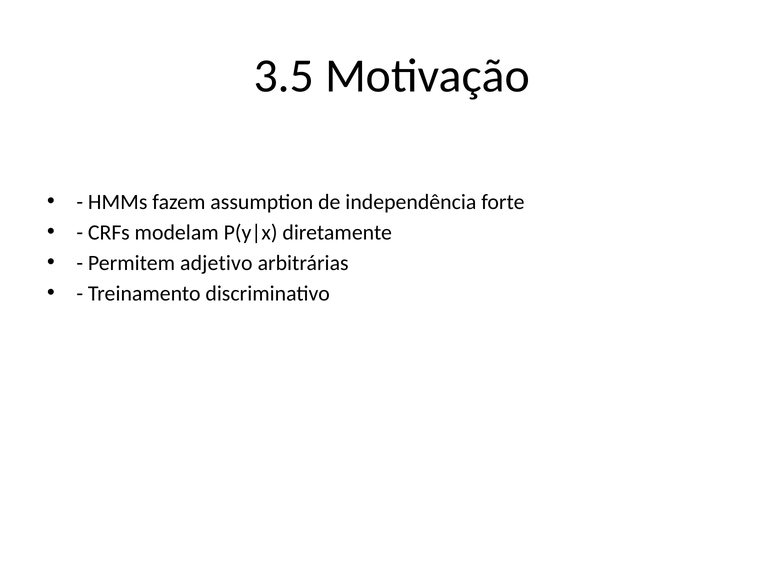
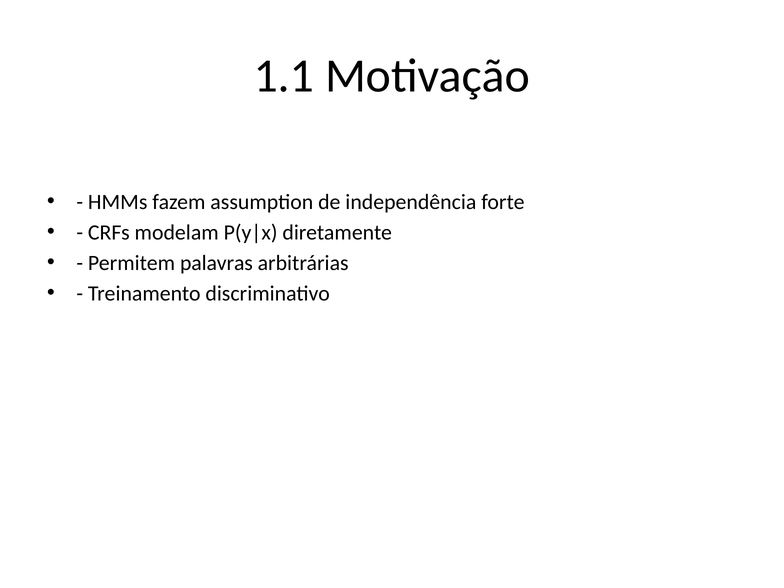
3.5: 3.5 -> 1.1 (284, 76)
adjetivo: adjetivo -> palavras (216, 263)
